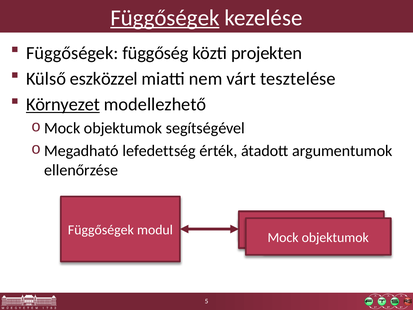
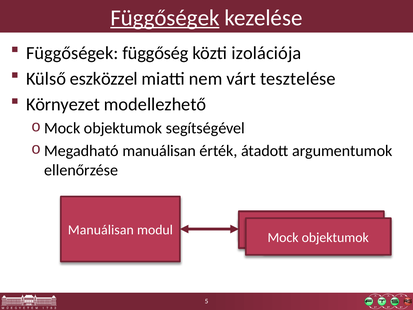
projekten: projekten -> izolációja (266, 53)
Környezet underline: present -> none (63, 104)
Megadható lefedettség: lefedettség -> manuálisan (159, 151)
Függőségek: Függőségek -> Manuálisan (101, 230)
